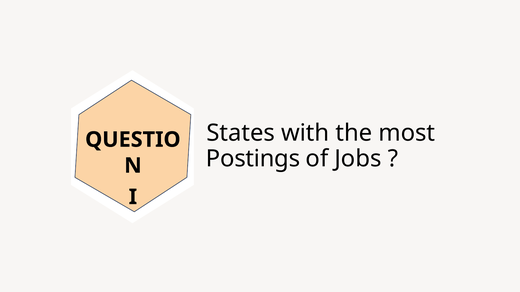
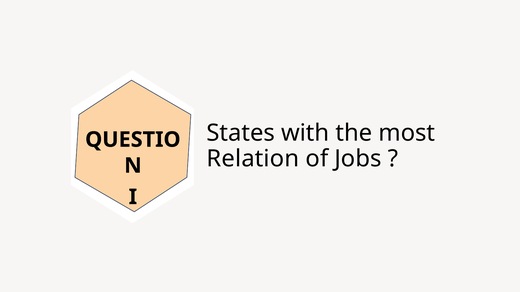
Postings: Postings -> Relation (253, 159)
